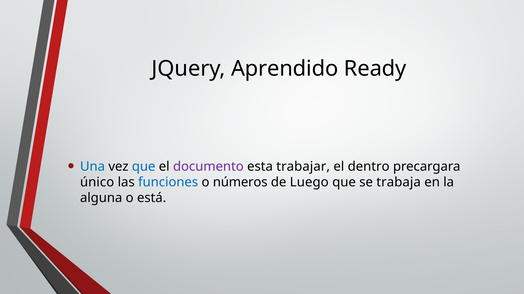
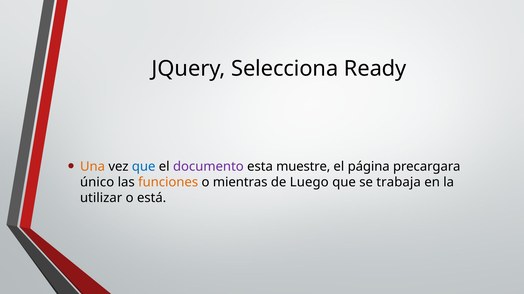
Aprendido: Aprendido -> Selecciona (285, 69)
Una colour: blue -> orange (93, 167)
trabajar: trabajar -> muestre (303, 167)
dentro: dentro -> página (369, 167)
funciones colour: blue -> orange (168, 183)
números: números -> mientras (240, 183)
alguna: alguna -> utilizar (101, 198)
